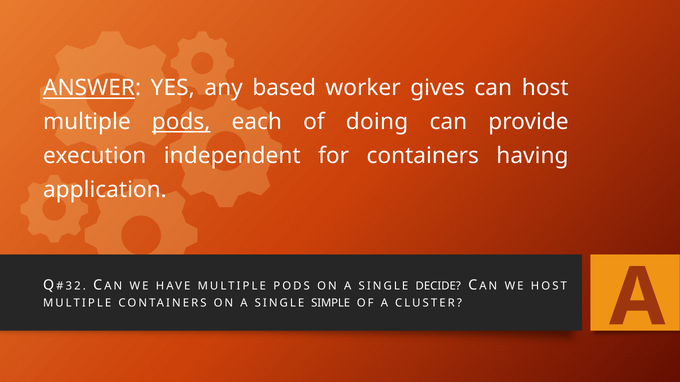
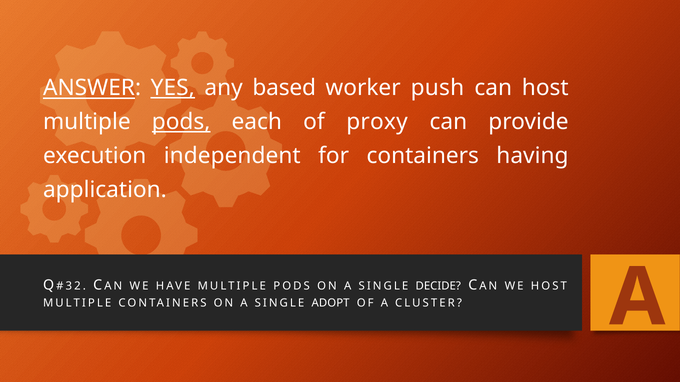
YES underline: none -> present (173, 88)
gives: gives -> push (437, 88)
doing: doing -> proxy (377, 122)
SIMPLE: SIMPLE -> ADOPT (331, 303)
